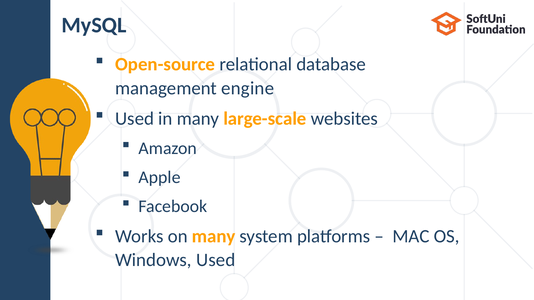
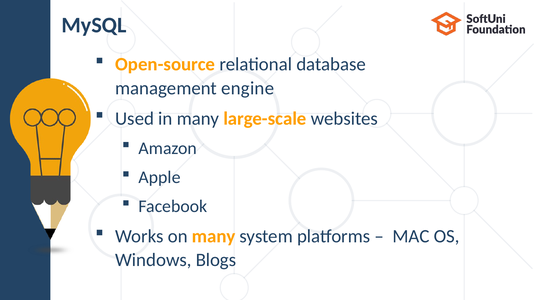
Windows Used: Used -> Blogs (216, 260)
